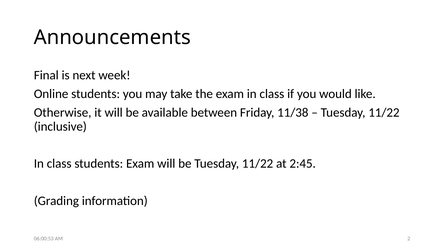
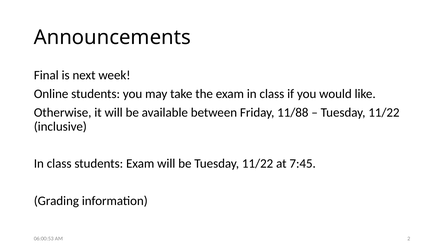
11/38: 11/38 -> 11/88 (293, 112)
2:45: 2:45 -> 7:45 (303, 164)
